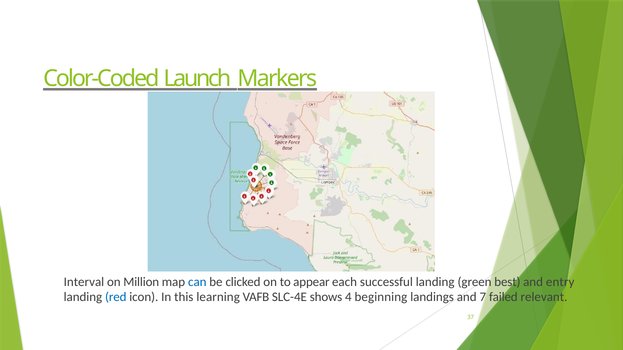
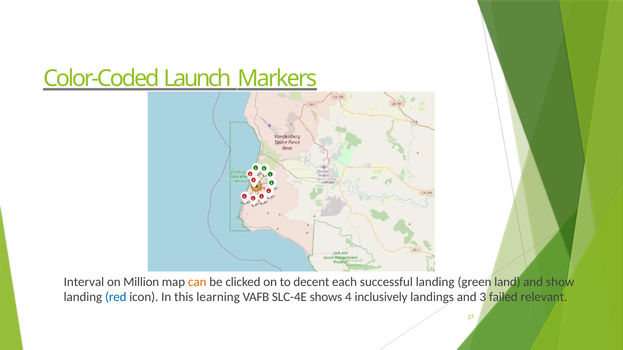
can colour: blue -> orange (197, 282)
appear: appear -> decent (311, 282)
best: best -> land (507, 282)
entry: entry -> show (560, 282)
beginning: beginning -> inclusively (381, 297)
7: 7 -> 3 (483, 297)
